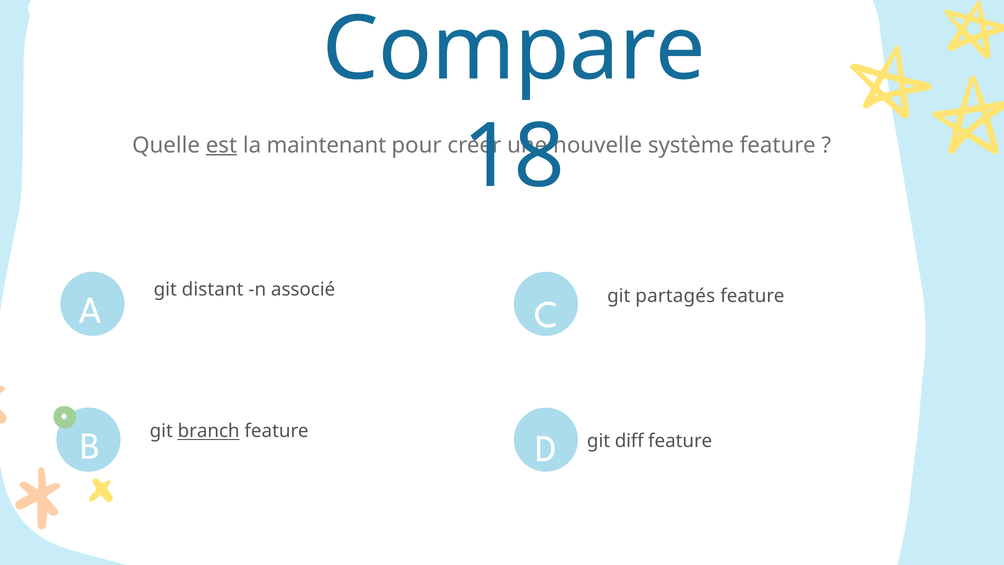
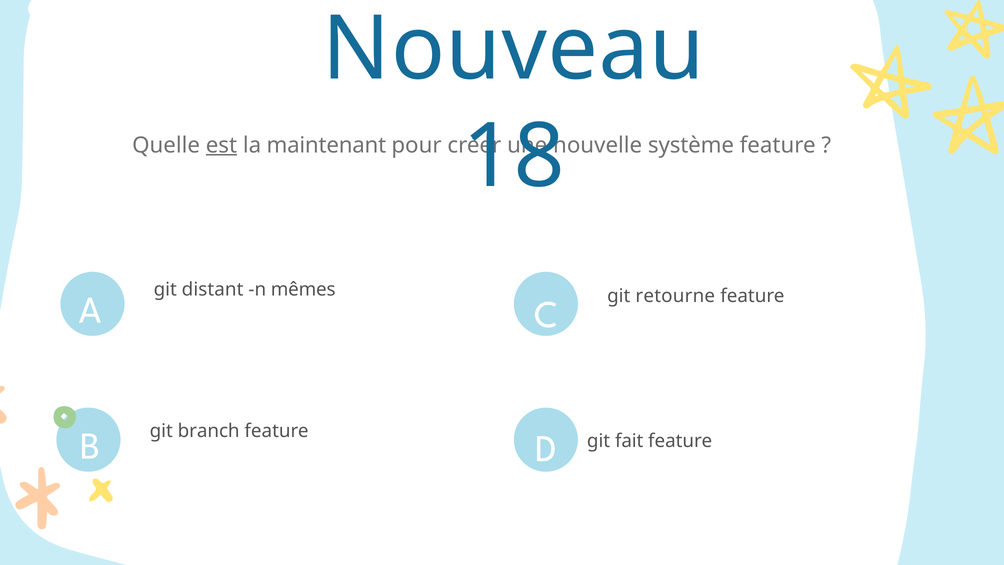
Compare: Compare -> Nouveau (514, 49)
associé: associé -> mêmes (303, 289)
partagés: partagés -> retourne (675, 296)
branch underline: present -> none (209, 431)
diff: diff -> fait (629, 441)
